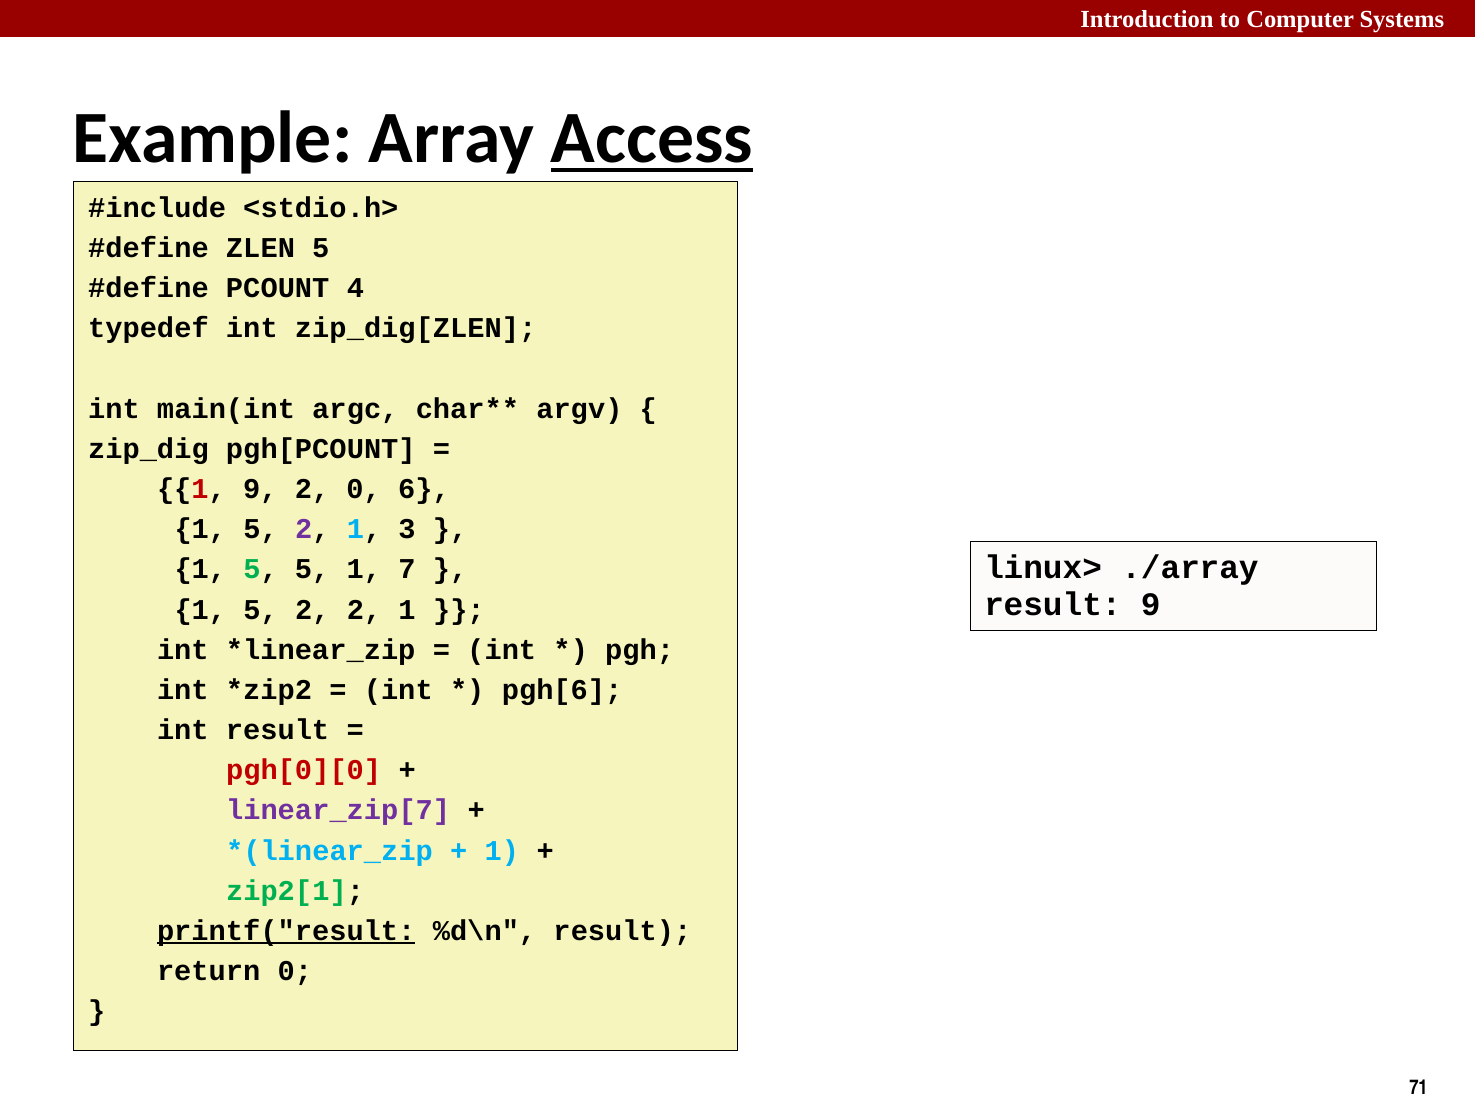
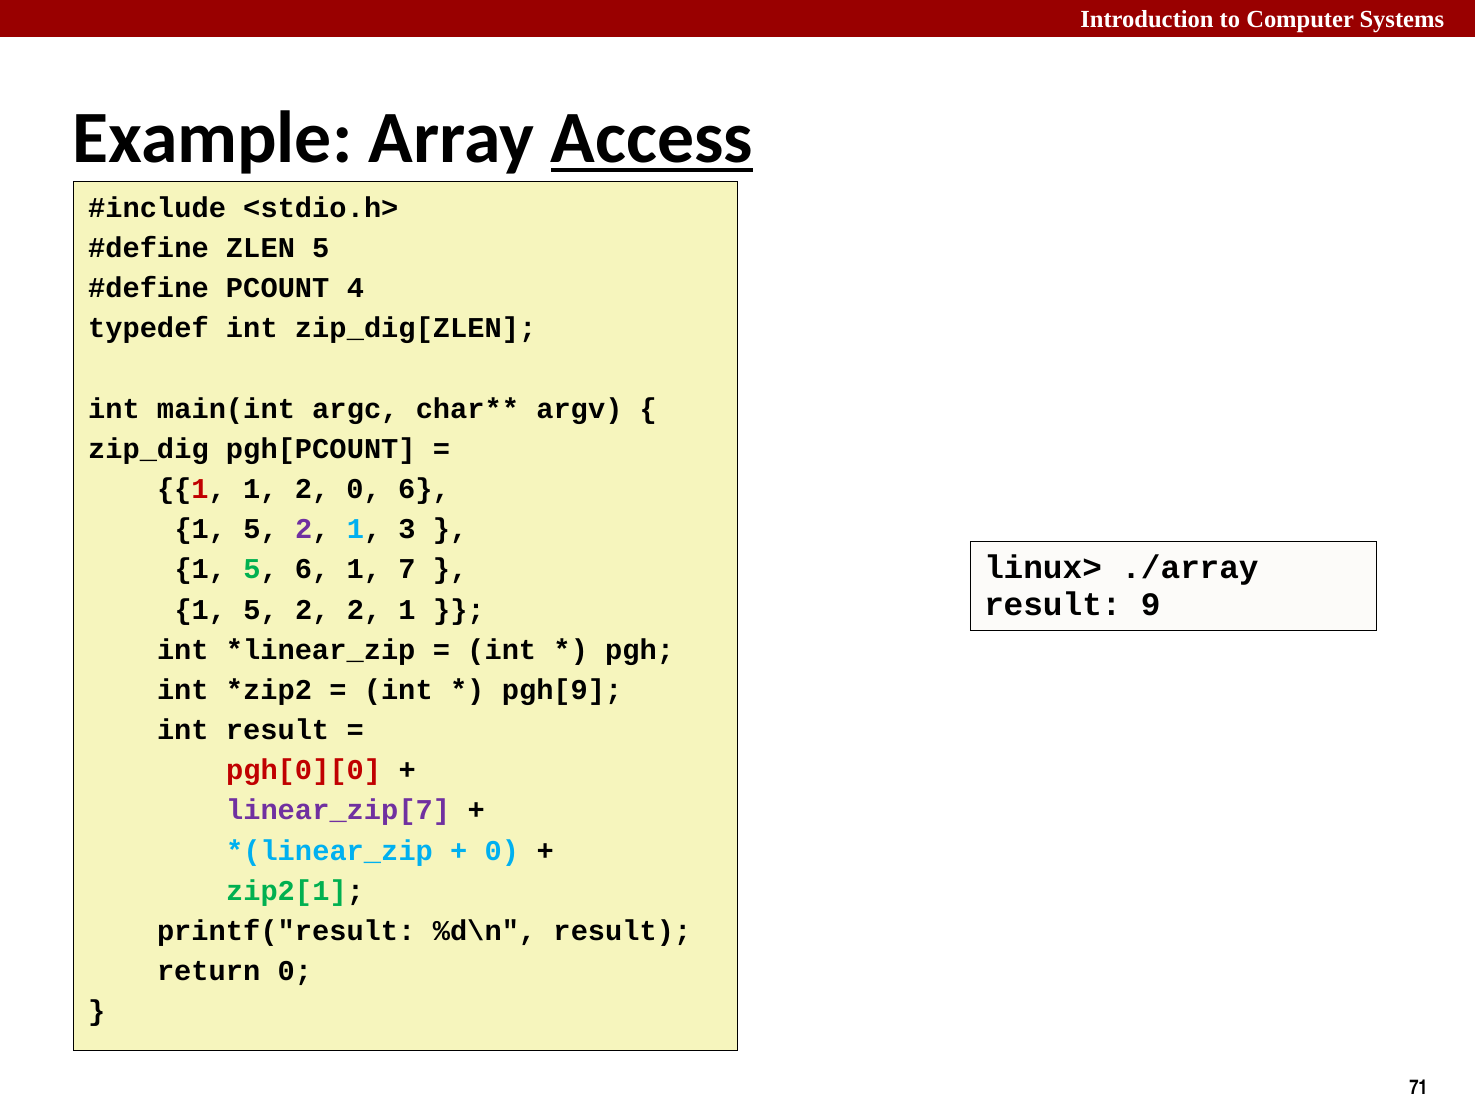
1 9: 9 -> 1 (260, 489)
5 5: 5 -> 6 (312, 570)
pgh[6: pgh[6 -> pgh[9 (562, 690)
1: 1 -> 0 (502, 851)
printf("result underline: present -> none (286, 931)
